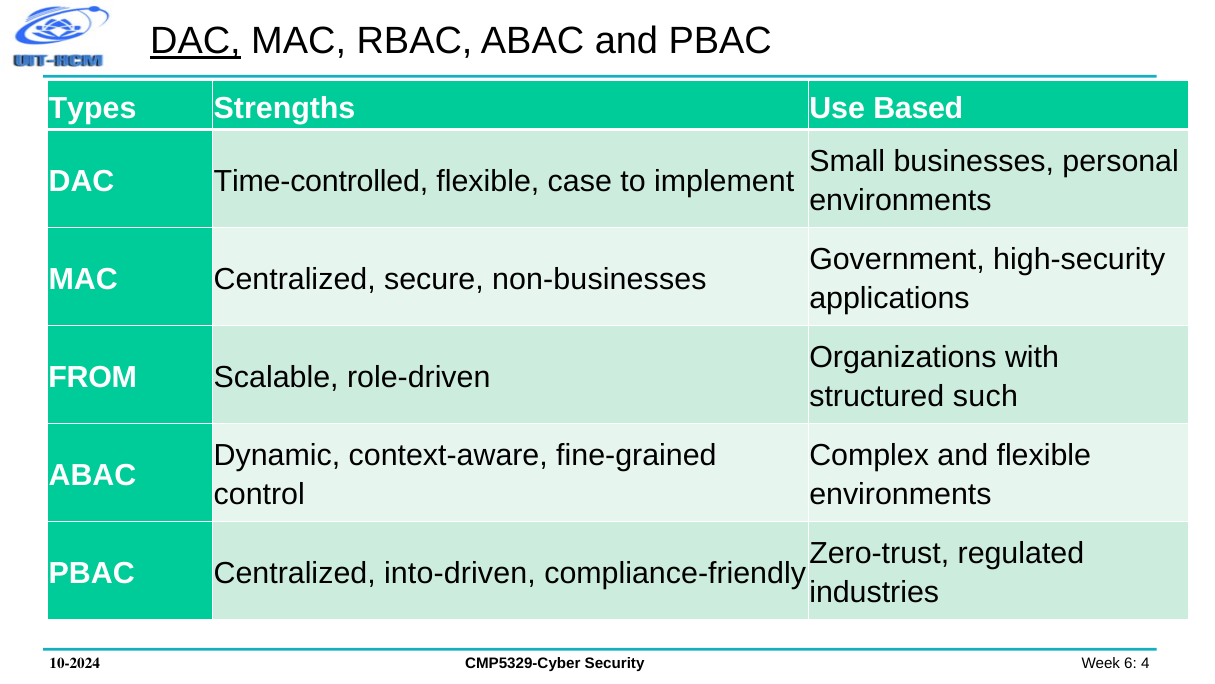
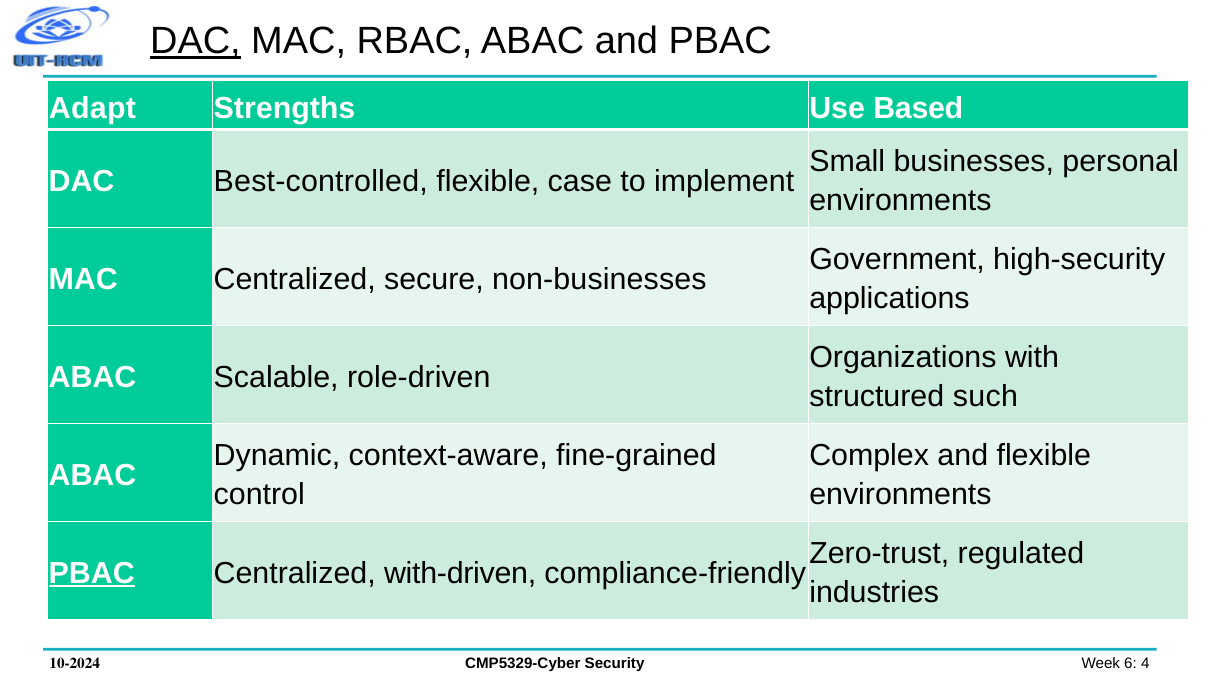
Types: Types -> Adapt (92, 108)
Time-controlled: Time-controlled -> Best-controlled (321, 181)
FROM: FROM -> ABAC (93, 377)
PBAC underline: none -> present (92, 573)
into-driven: into-driven -> with-driven (460, 573)
